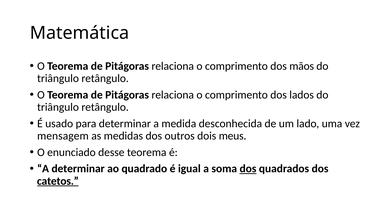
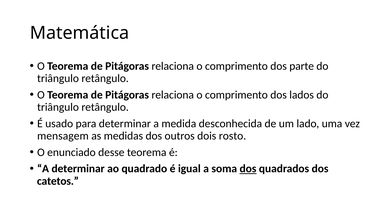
mãos: mãos -> parte (302, 66)
meus: meus -> rosto (233, 136)
catetos underline: present -> none (58, 181)
